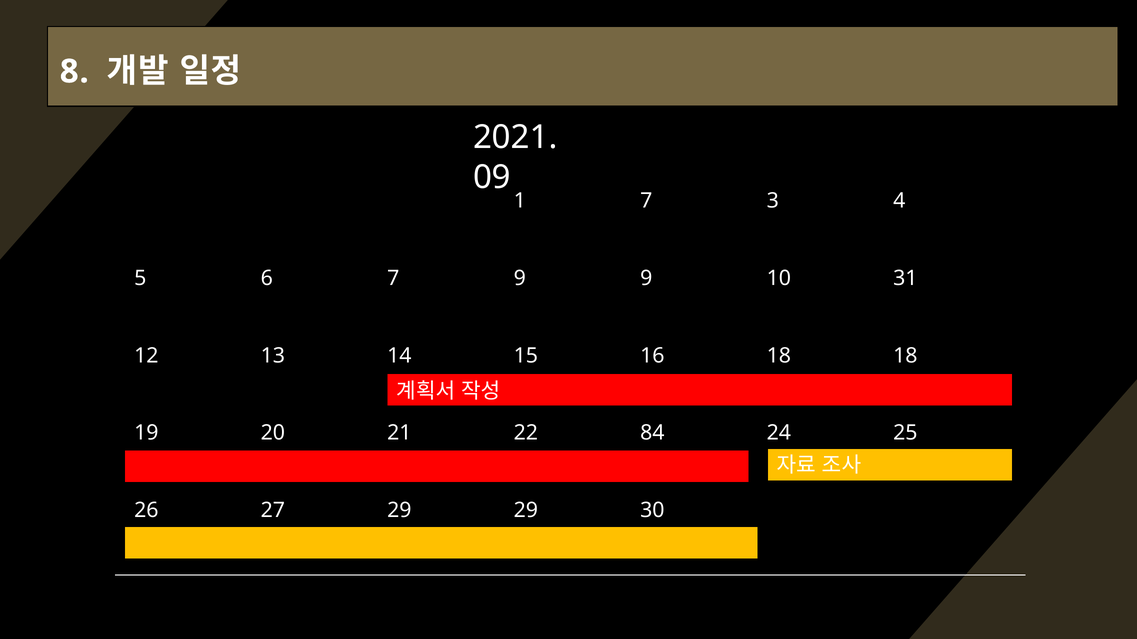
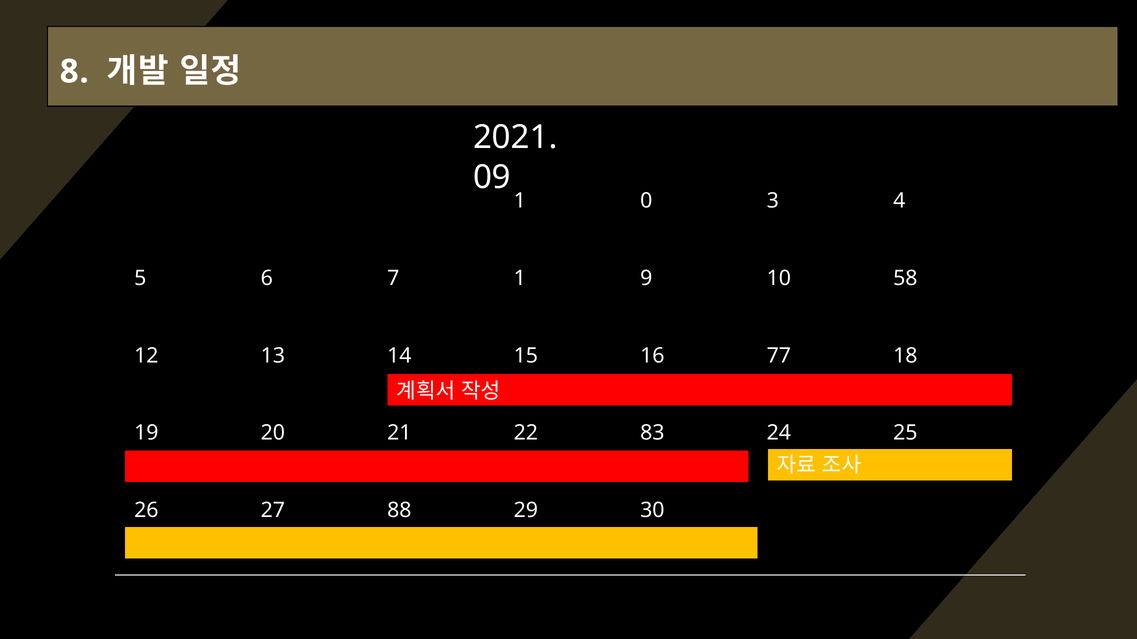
1 7: 7 -> 0 (646, 201)
7 9: 9 -> 1 (520, 278)
31: 31 -> 58 (905, 278)
16 18: 18 -> 77 (779, 356)
84: 84 -> 83 (652, 433)
27 29: 29 -> 88 (399, 511)
